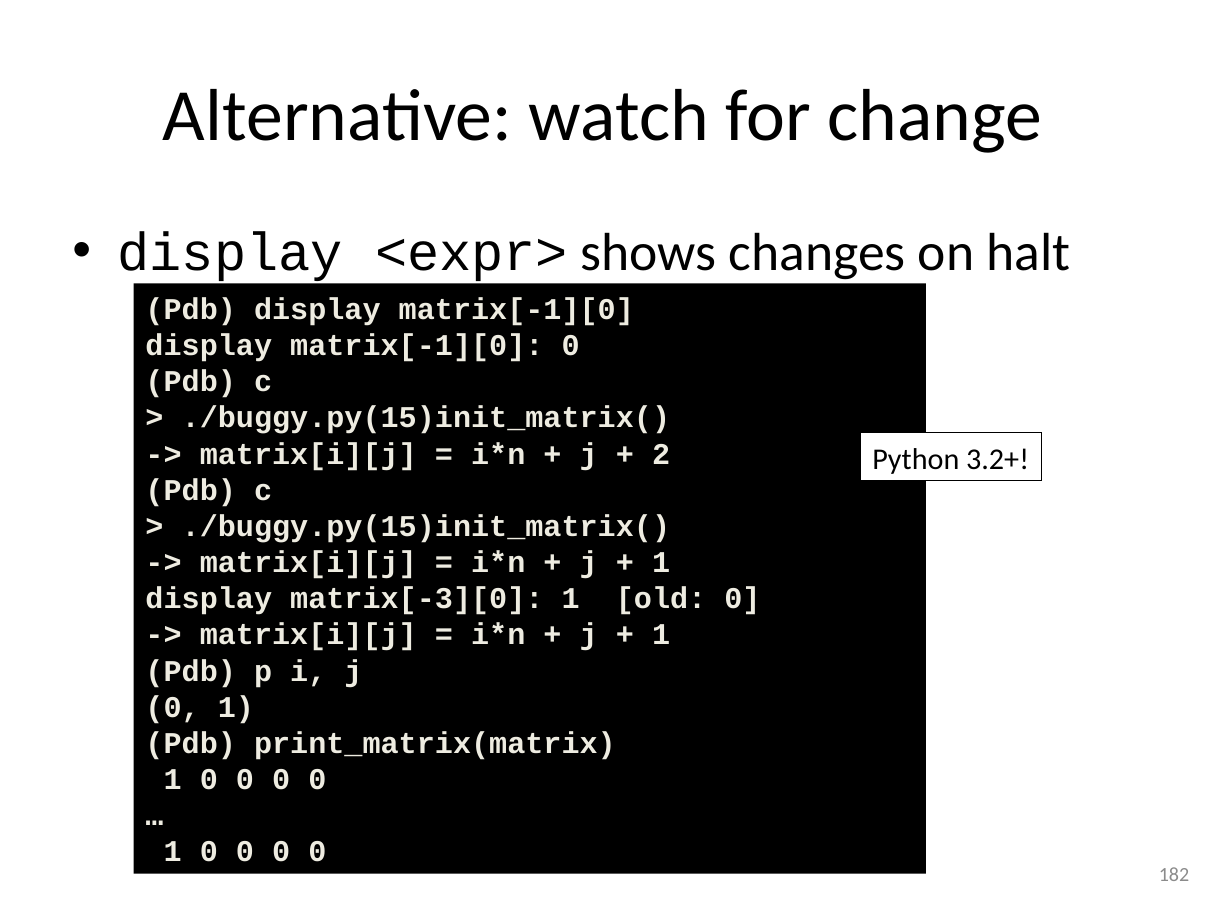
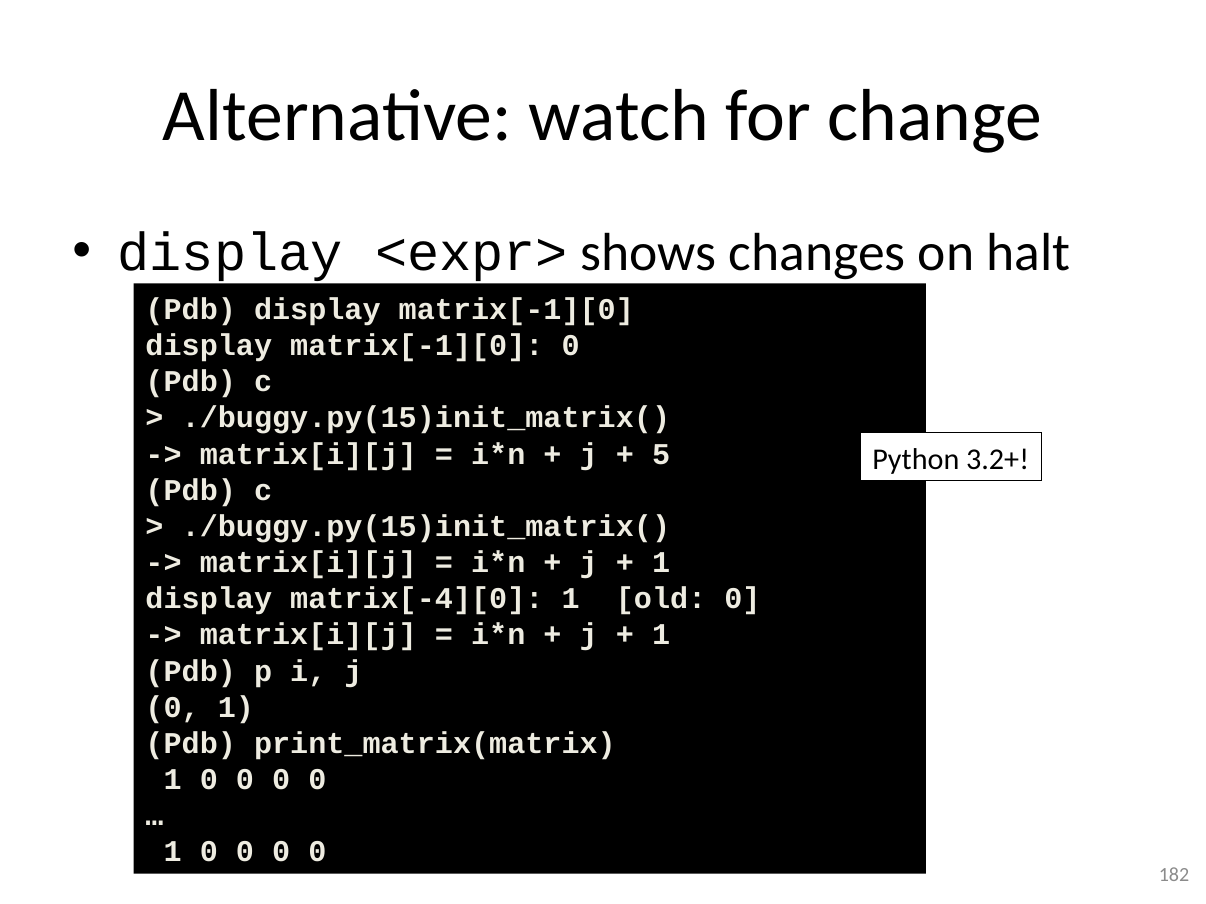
2: 2 -> 5 (661, 454)
matrix[-3][0: matrix[-3][0 -> matrix[-4][0 (417, 599)
